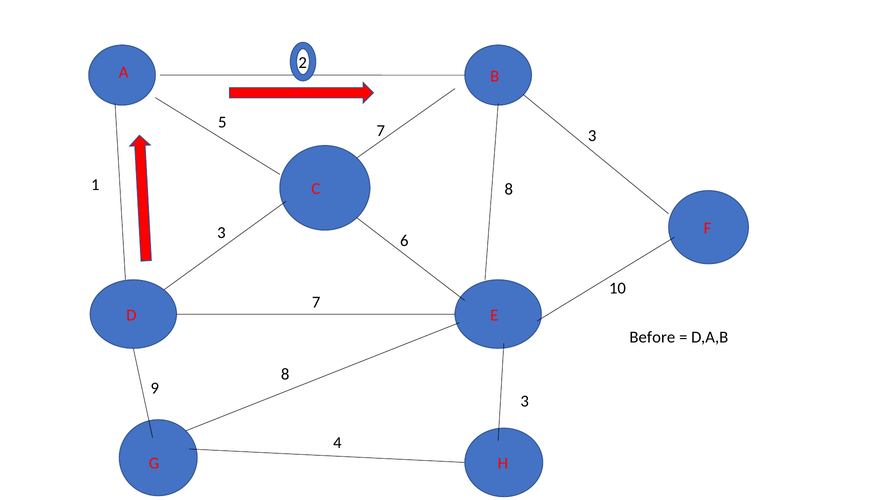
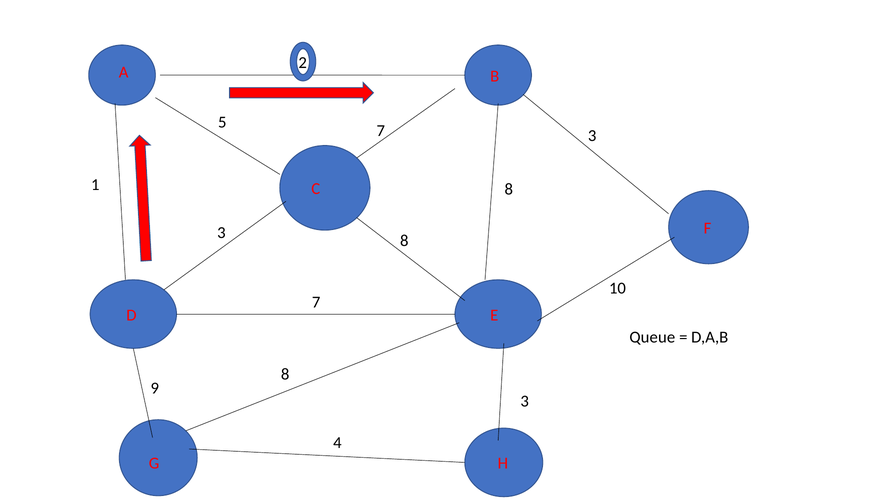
3 6: 6 -> 8 (404, 241)
Before: Before -> Queue (652, 337)
